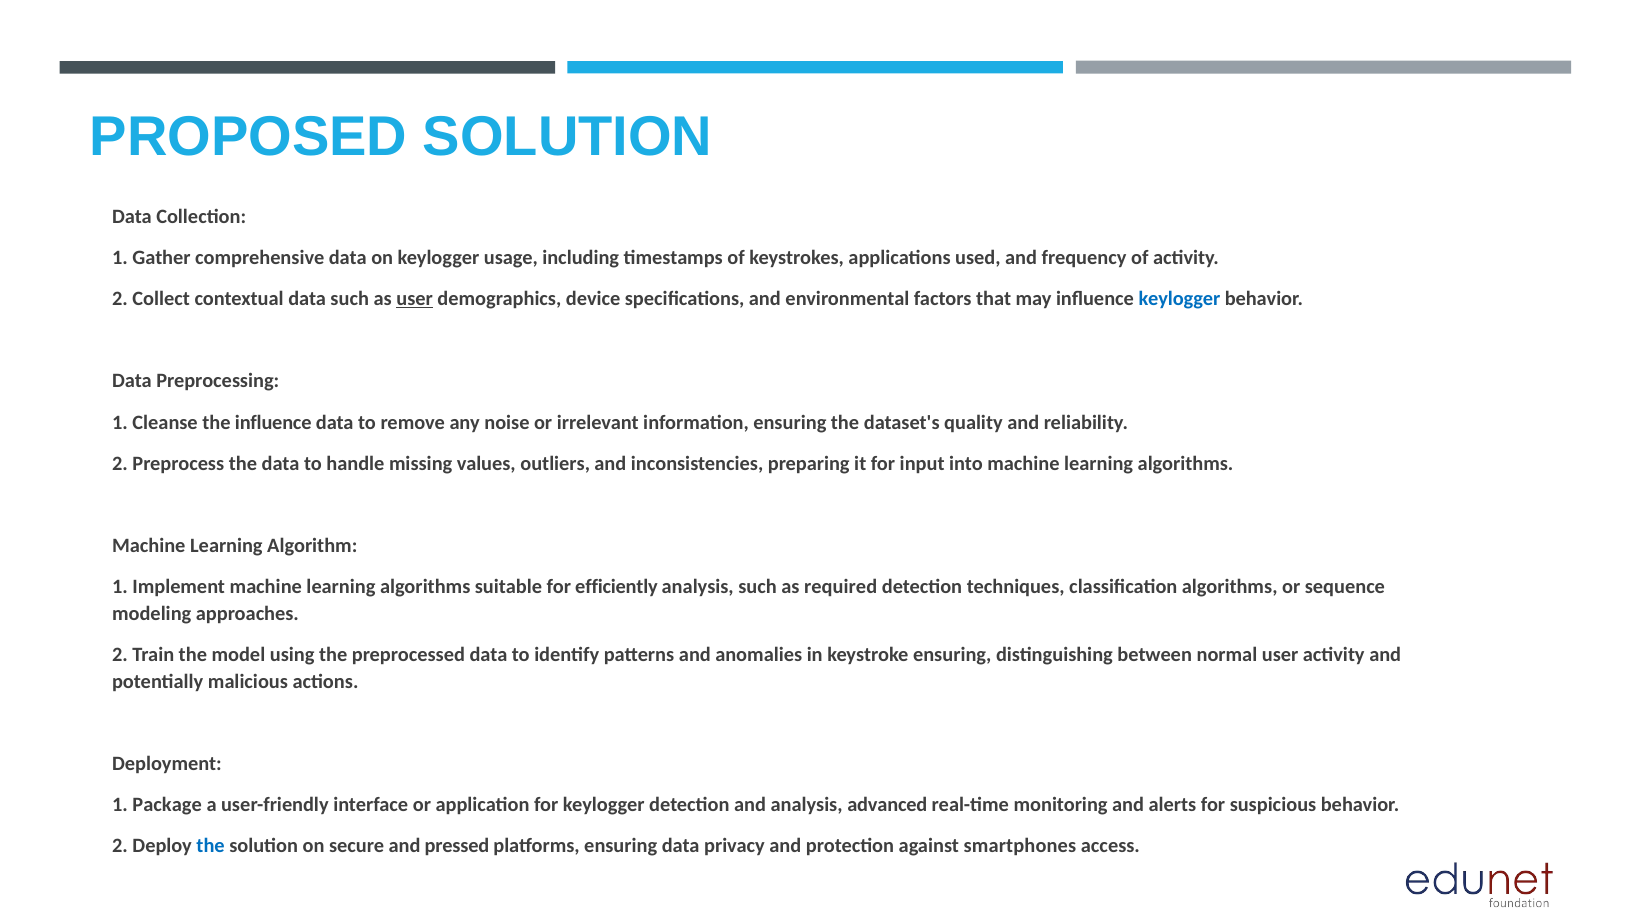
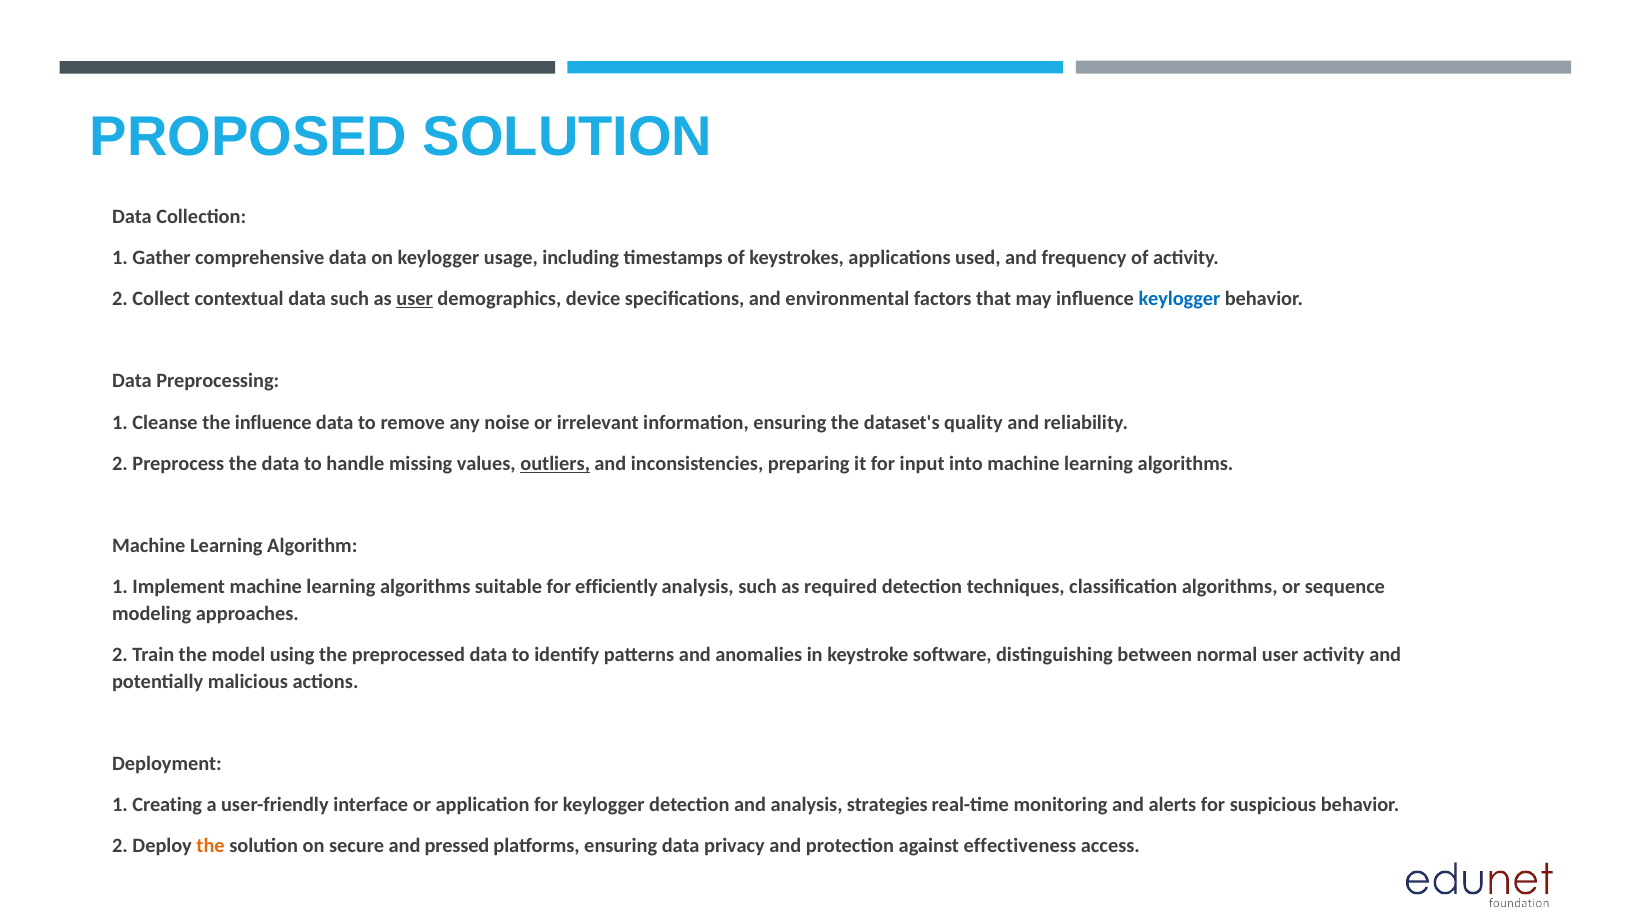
outliers underline: none -> present (555, 464)
keystroke ensuring: ensuring -> software (952, 655)
Package: Package -> Creating (167, 805)
advanced: advanced -> strategies (887, 805)
the colour: blue -> orange (211, 846)
smartphones: smartphones -> effectiveness (1020, 846)
